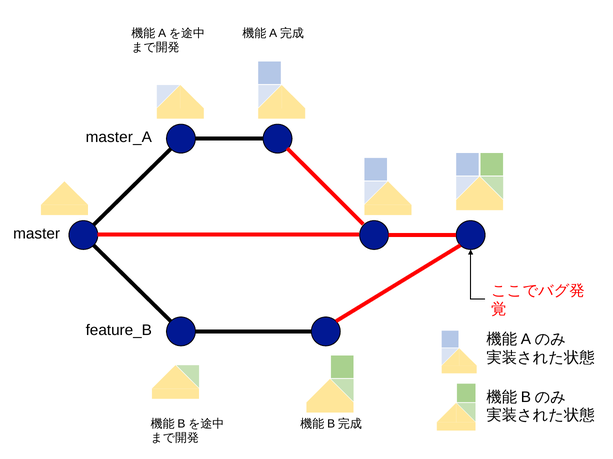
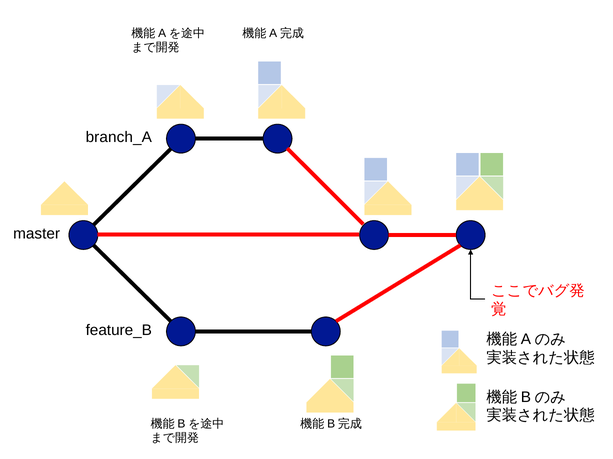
master_A: master_A -> branch_A (119, 138)
